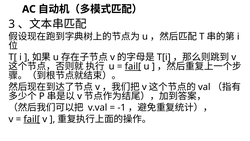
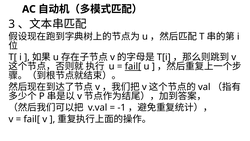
fail[ underline: present -> none (32, 119)
